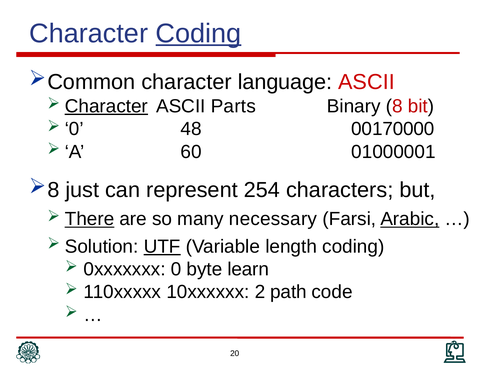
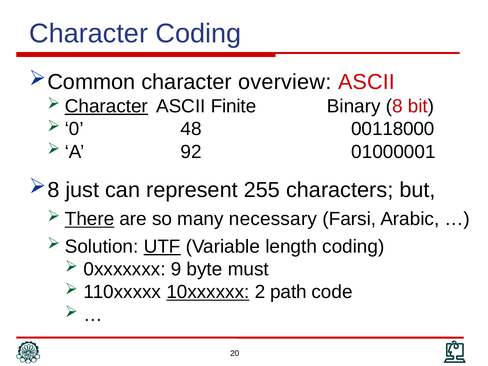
Coding underline: present -> none (198, 33)
language: language -> overview (285, 82)
Parts: Parts -> Finite (234, 106)
00170000: 00170000 -> 00118000 (393, 129)
60: 60 -> 92 (191, 152)
254: 254 -> 255 (262, 190)
Arabic underline: present -> none (410, 219)
0xxxxxxx 0: 0 -> 9 (176, 269)
learn: learn -> must (248, 269)
10xxxxxx underline: none -> present (208, 292)
